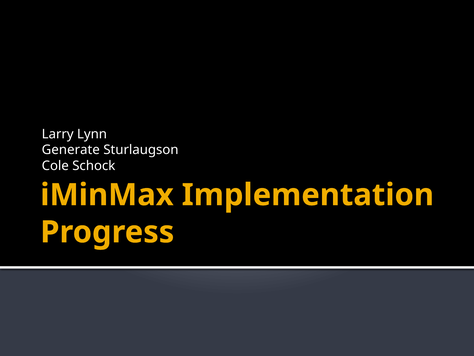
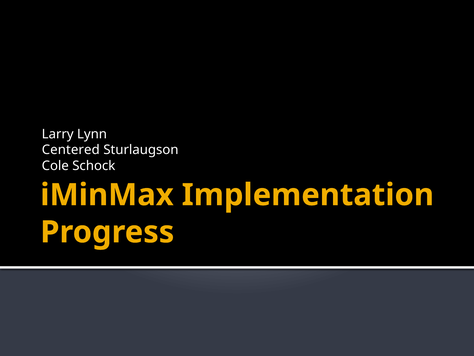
Generate: Generate -> Centered (71, 150)
